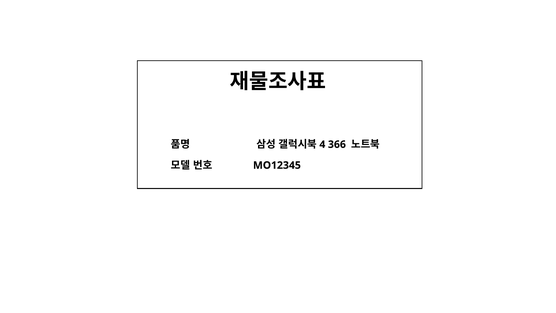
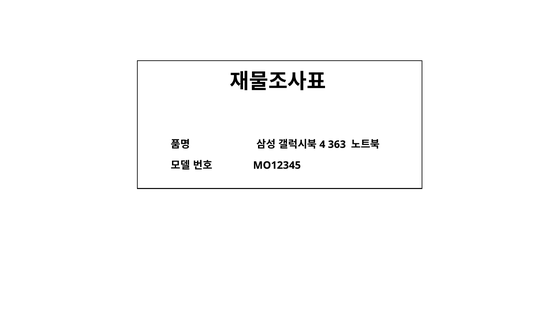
366: 366 -> 363 (337, 144)
